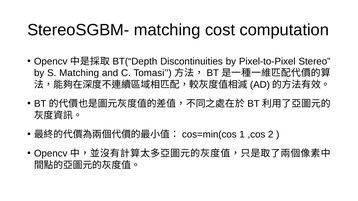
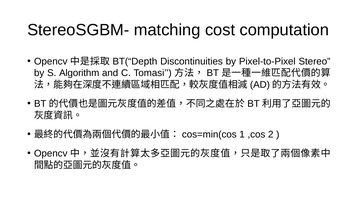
S Matching: Matching -> Algorithm (79, 73)
